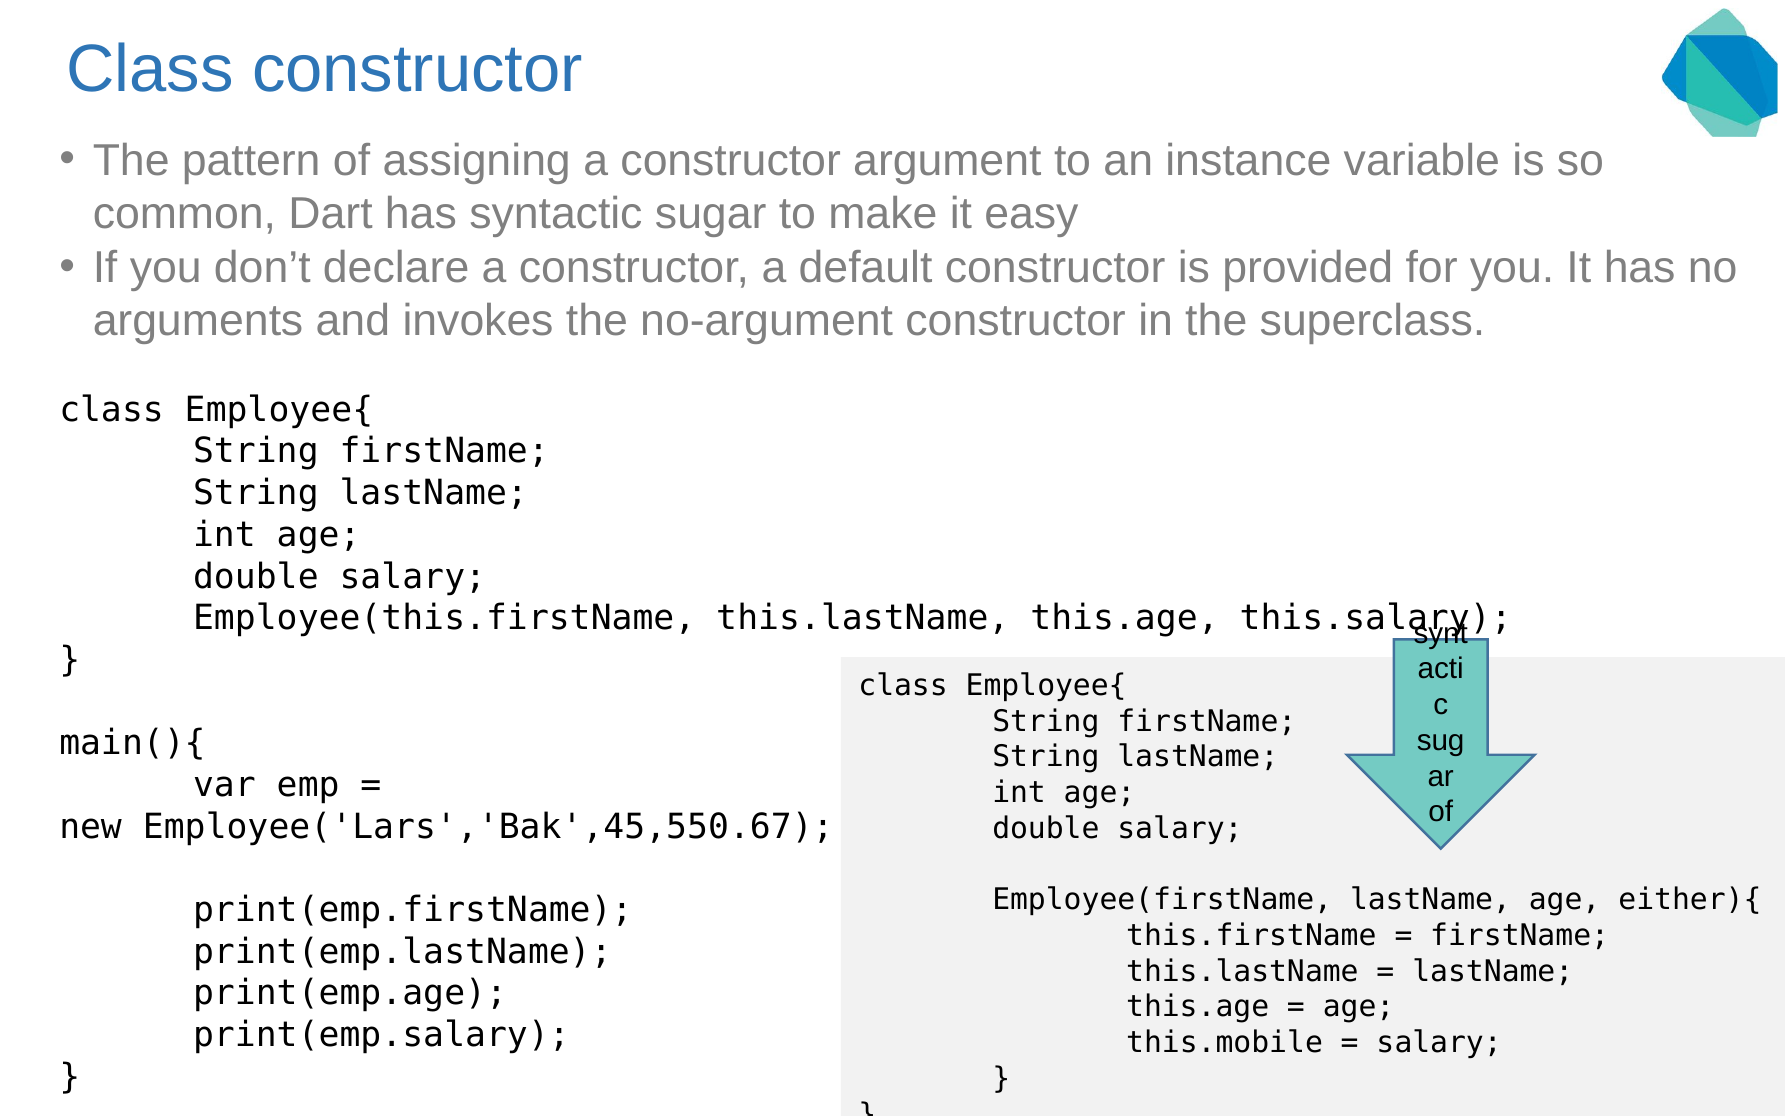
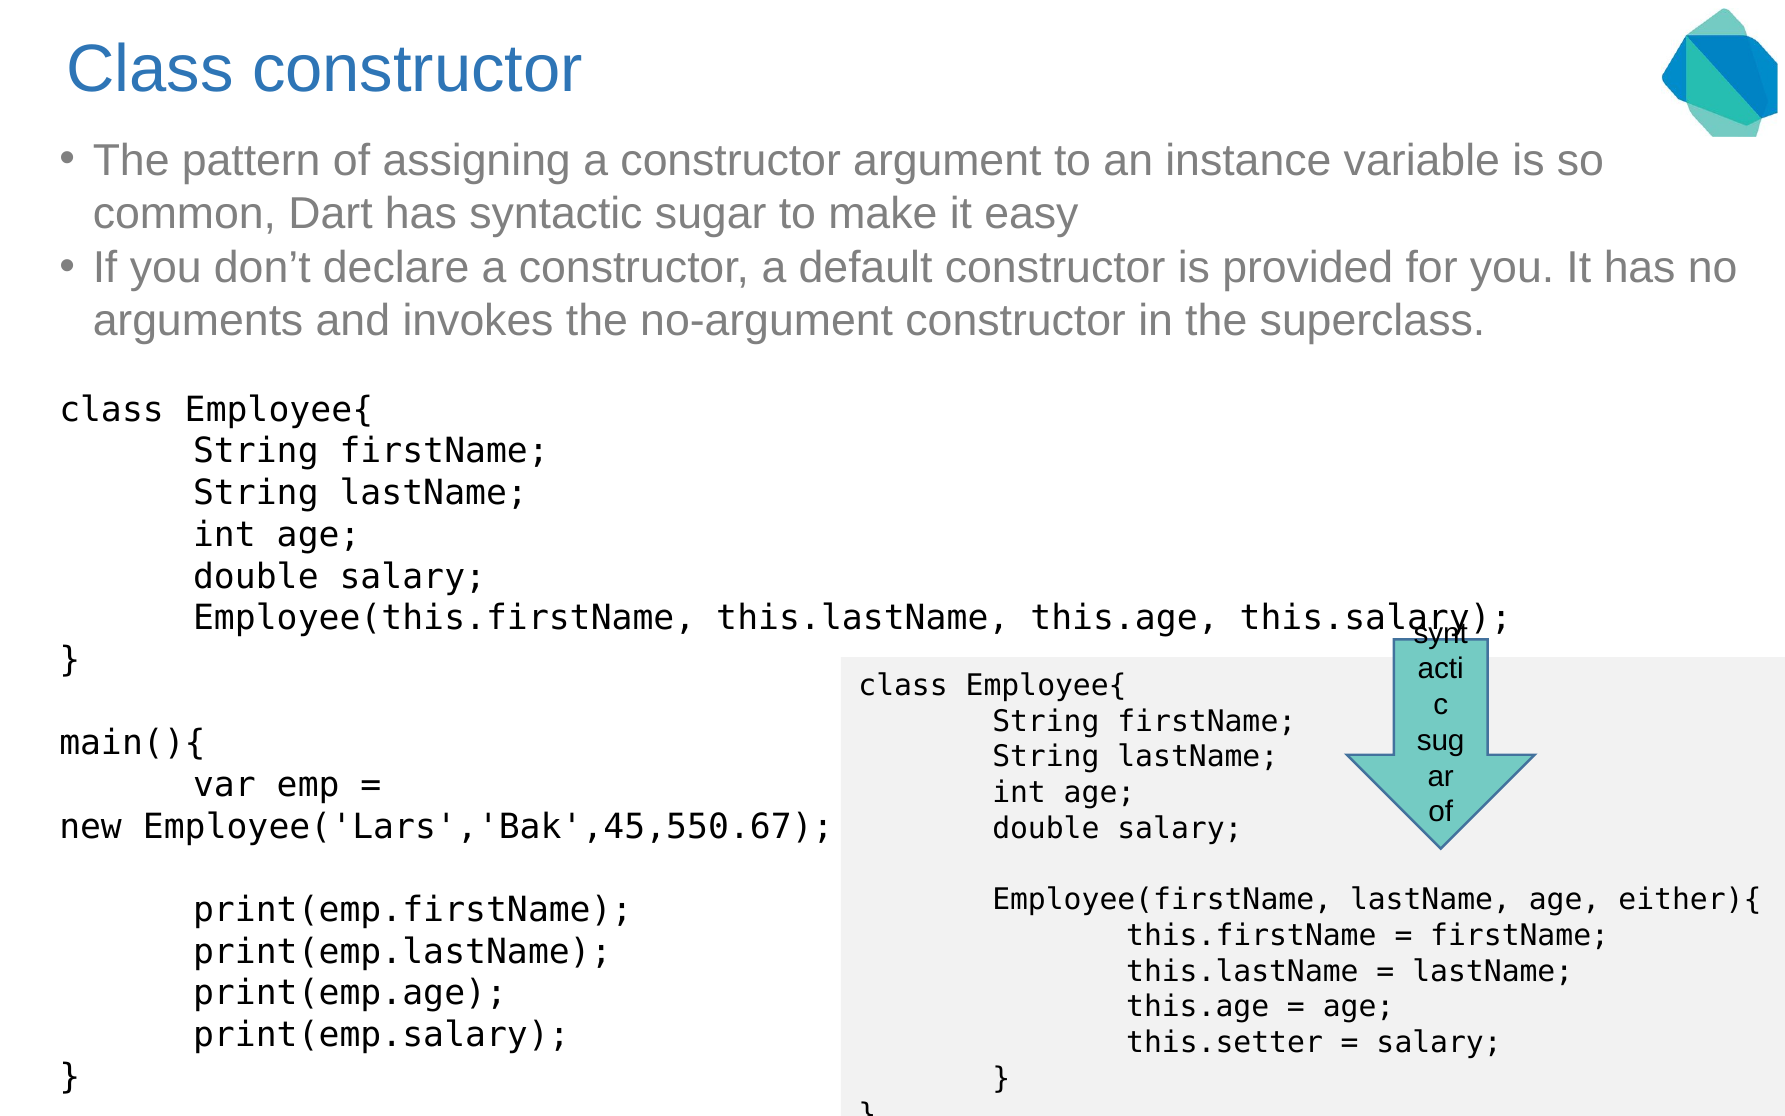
this.mobile: this.mobile -> this.setter (1225, 1042)
